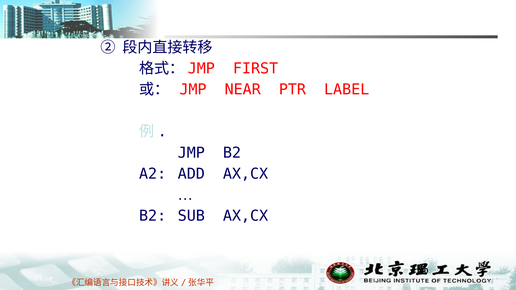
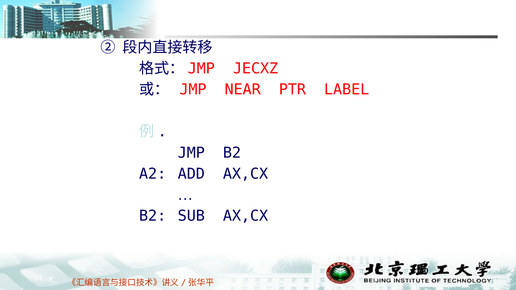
FIRST: FIRST -> JECXZ (256, 69)
